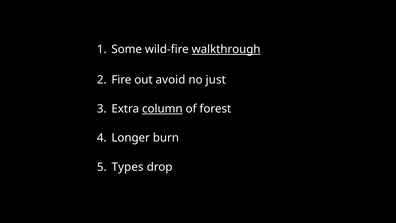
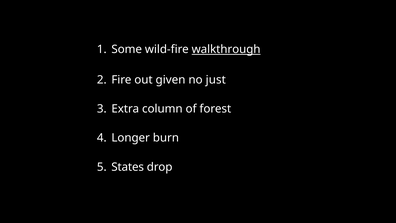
avoid: avoid -> given (171, 80)
column underline: present -> none (162, 109)
Types: Types -> States (128, 167)
